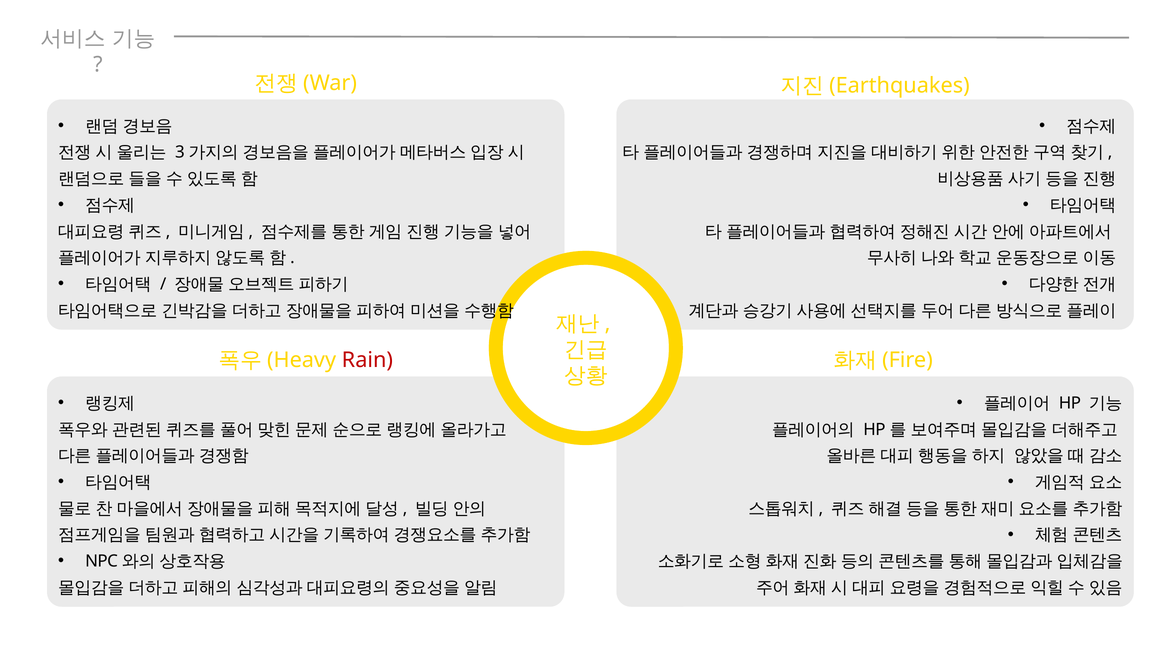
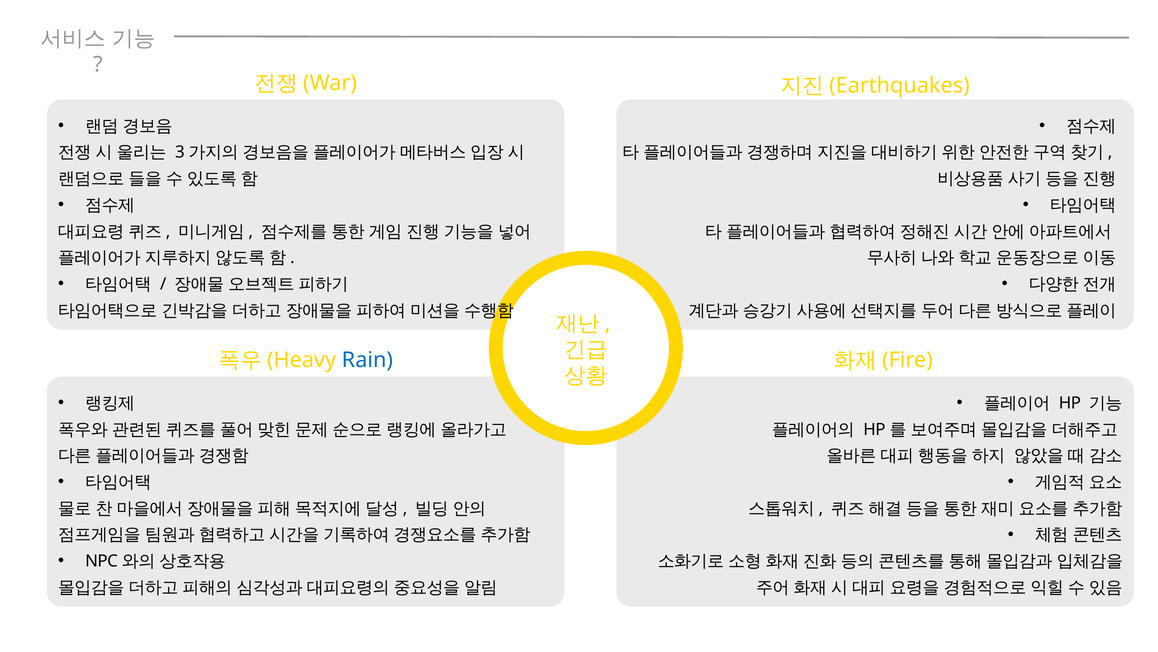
Rain colour: red -> blue (367, 360)
